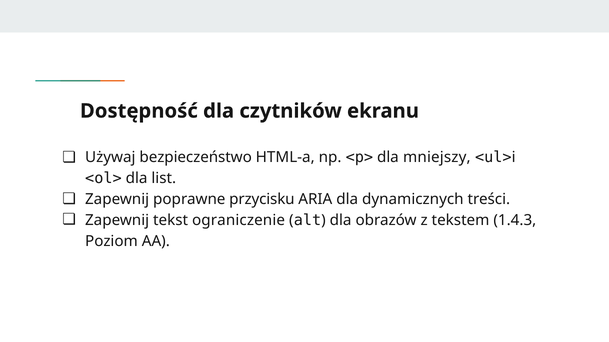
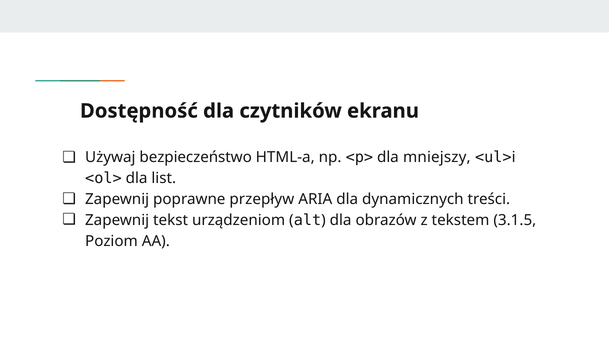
przycisku: przycisku -> przepływ (262, 199)
ograniczenie: ograniczenie -> urządzeniom (239, 220)
1.4.3: 1.4.3 -> 3.1.5 (515, 220)
